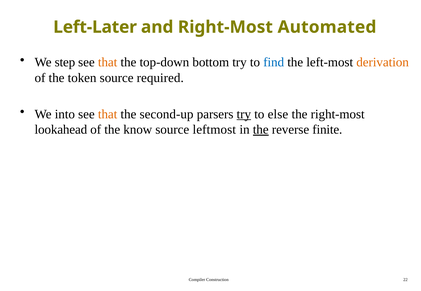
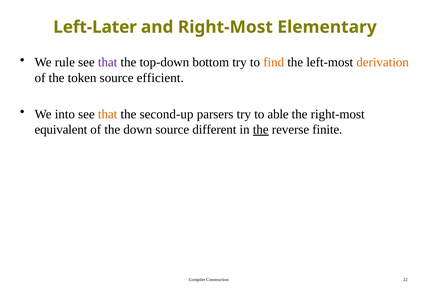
Automated: Automated -> Elementary (327, 27)
step: step -> rule (65, 62)
that colour: orange -> purple (108, 62)
find colour: blue -> orange (274, 62)
required: required -> efficient (160, 78)
try underline: present -> none (244, 114)
else: else -> able (278, 114)
lookahead: lookahead -> equivalent (61, 130)
know: know -> down (138, 130)
leftmost: leftmost -> different (214, 130)
